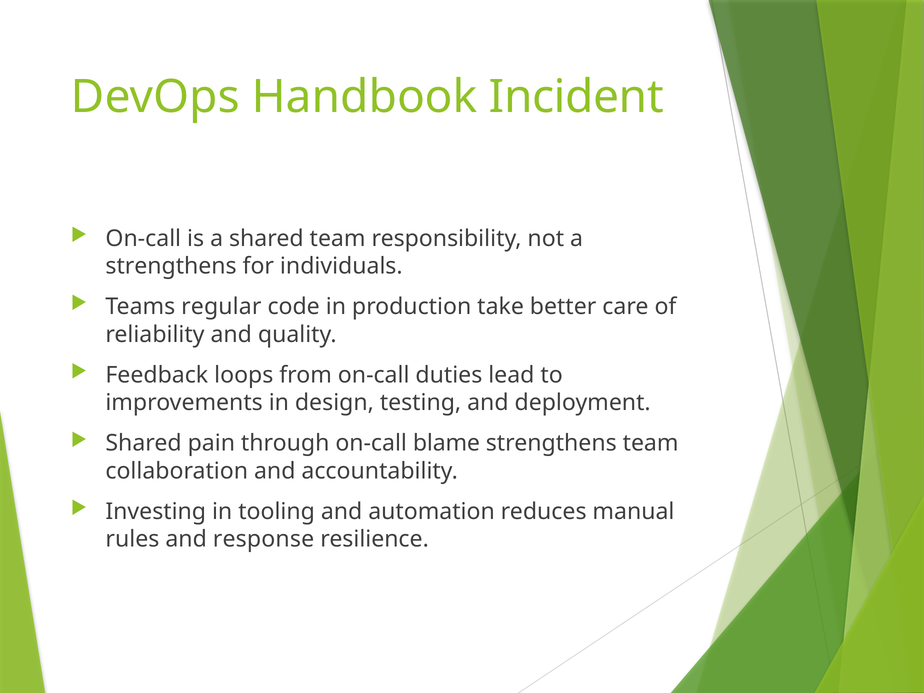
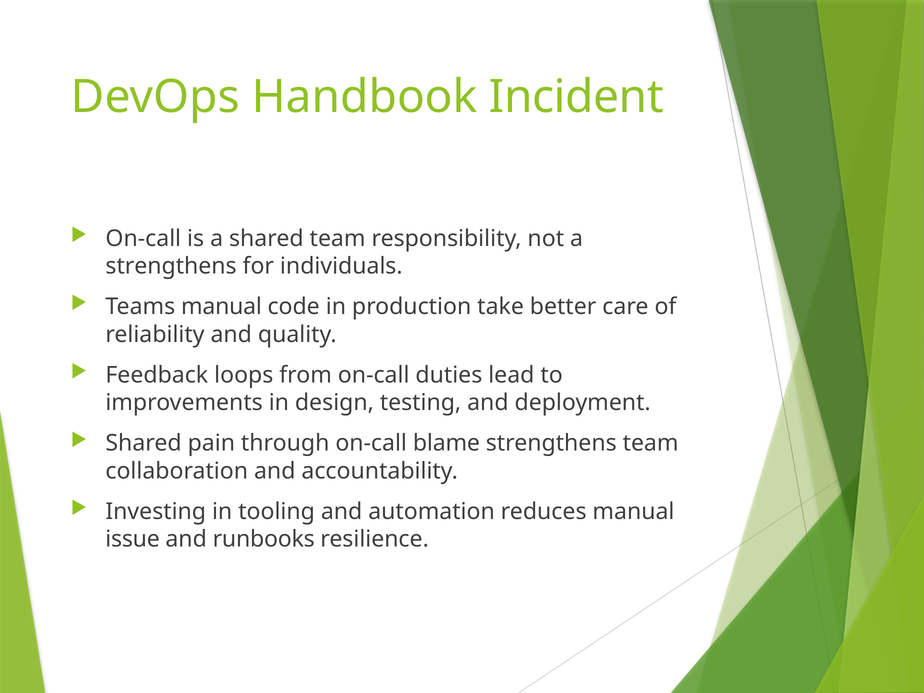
Teams regular: regular -> manual (221, 307)
rules: rules -> issue (133, 539)
response: response -> runbooks (264, 539)
